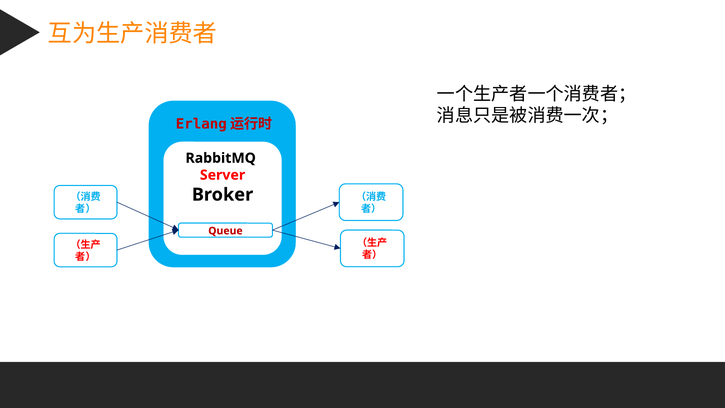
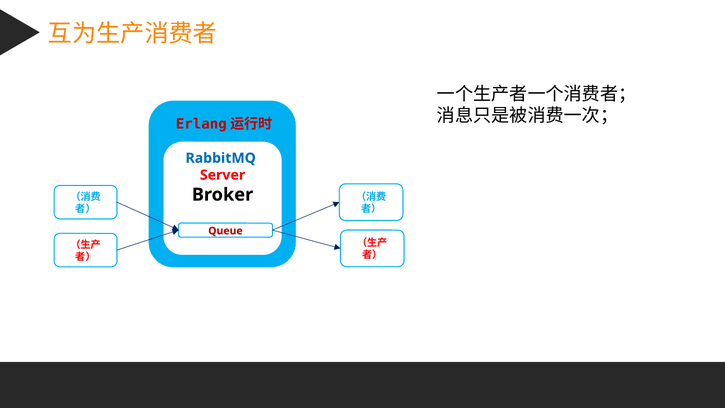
RabbitMQ colour: black -> blue (221, 158)
